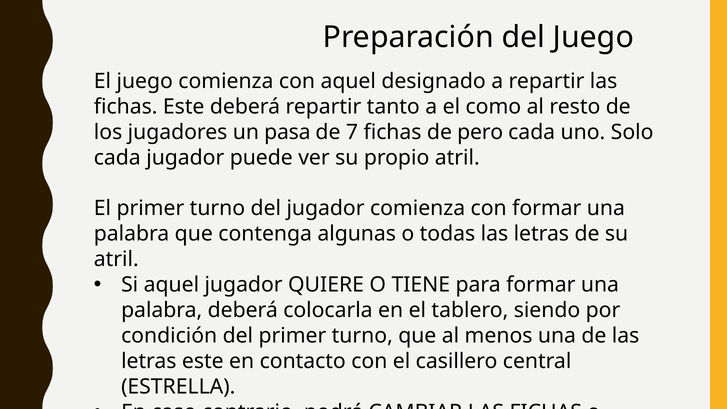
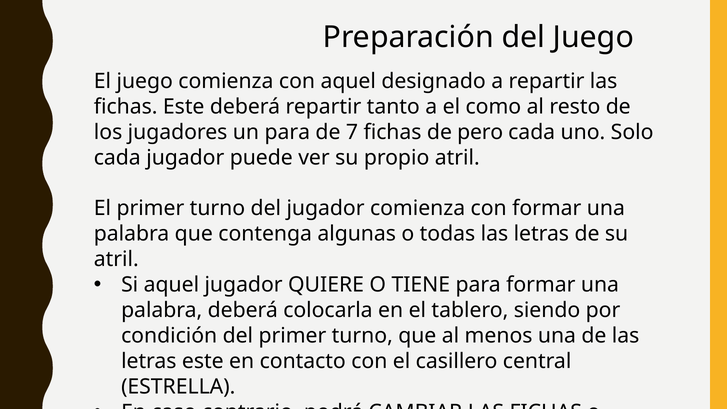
un pasa: pasa -> para (287, 132)
